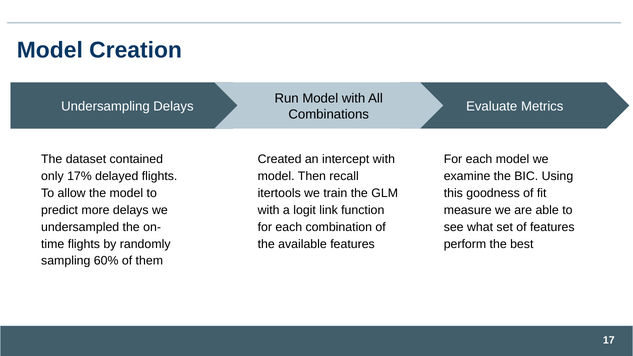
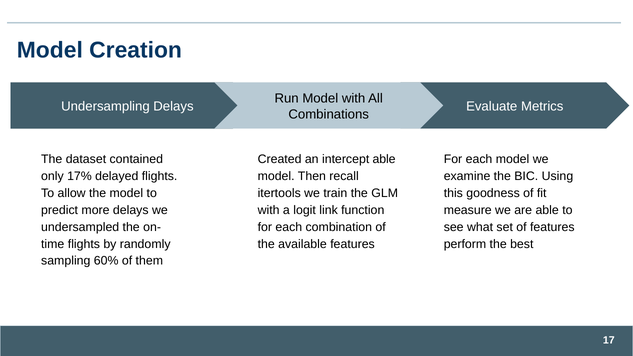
intercept with: with -> able (384, 159)
